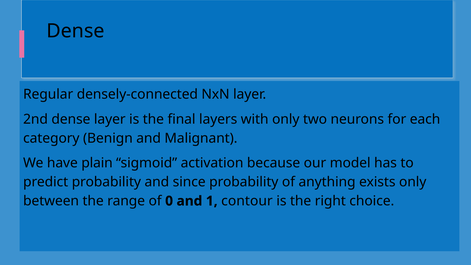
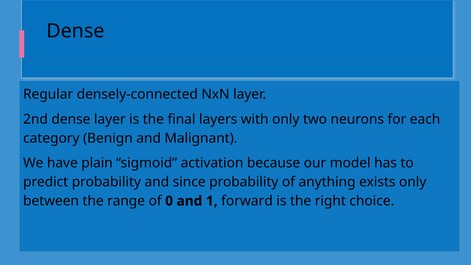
contour: contour -> forward (247, 201)
